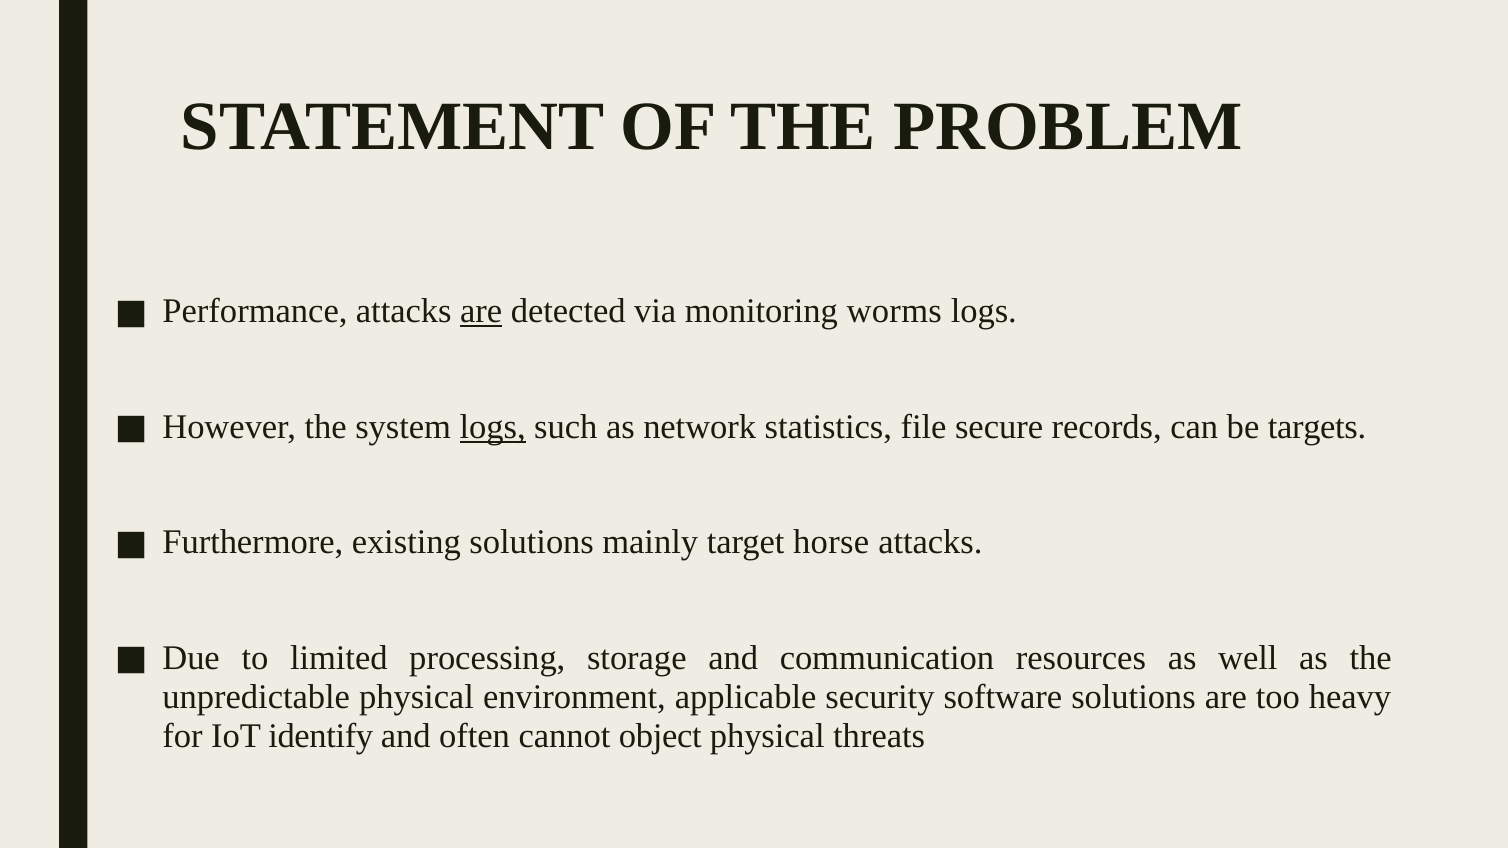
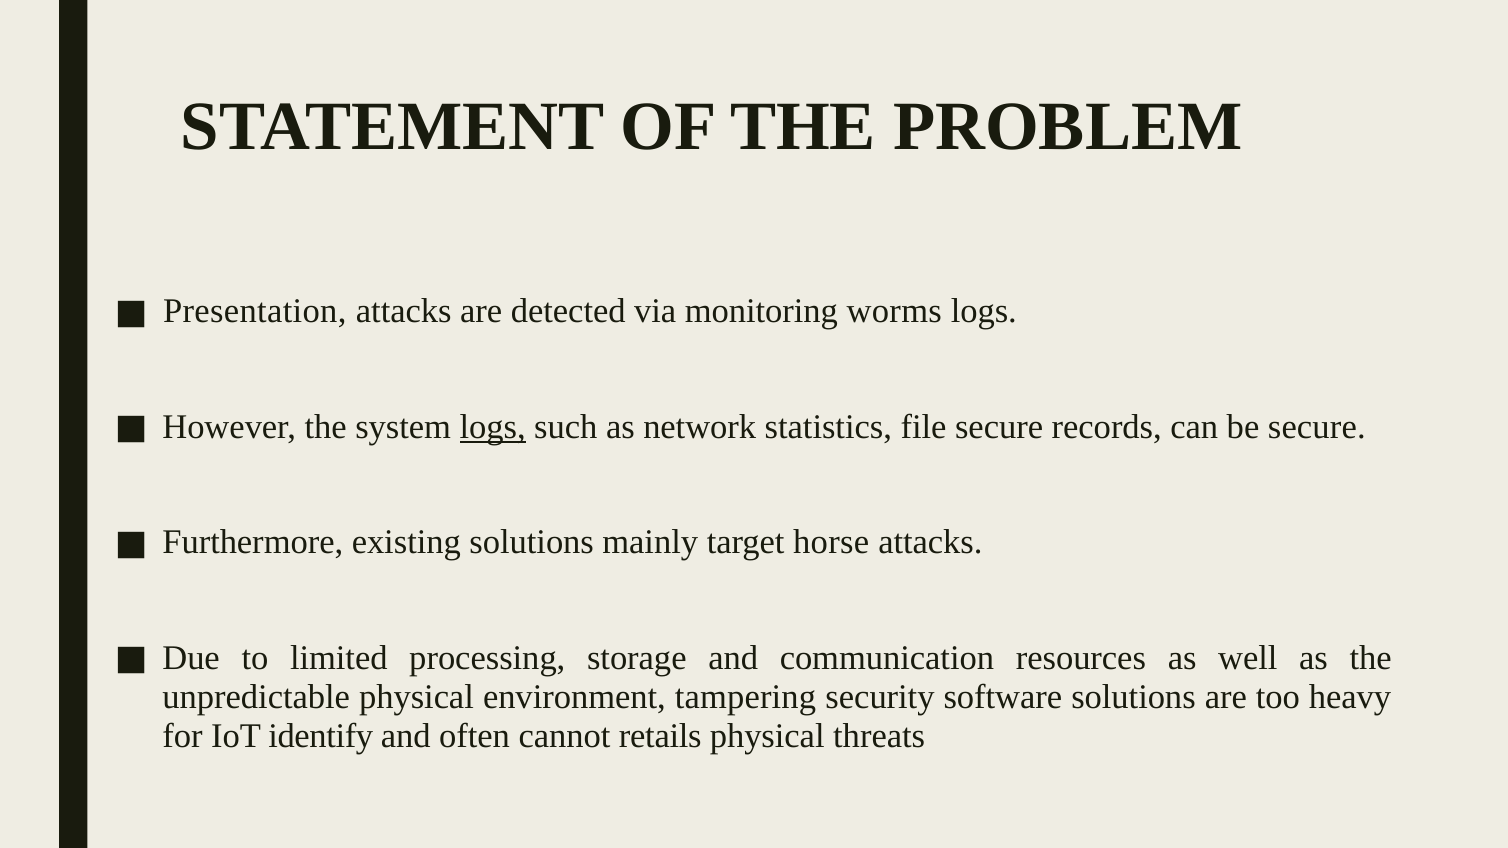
Performance: Performance -> Presentation (255, 311)
are underline: present -> none (481, 311)
be targets: targets -> secure (1317, 427)
applicable: applicable -> tampering (745, 697)
object: object -> retails (660, 736)
